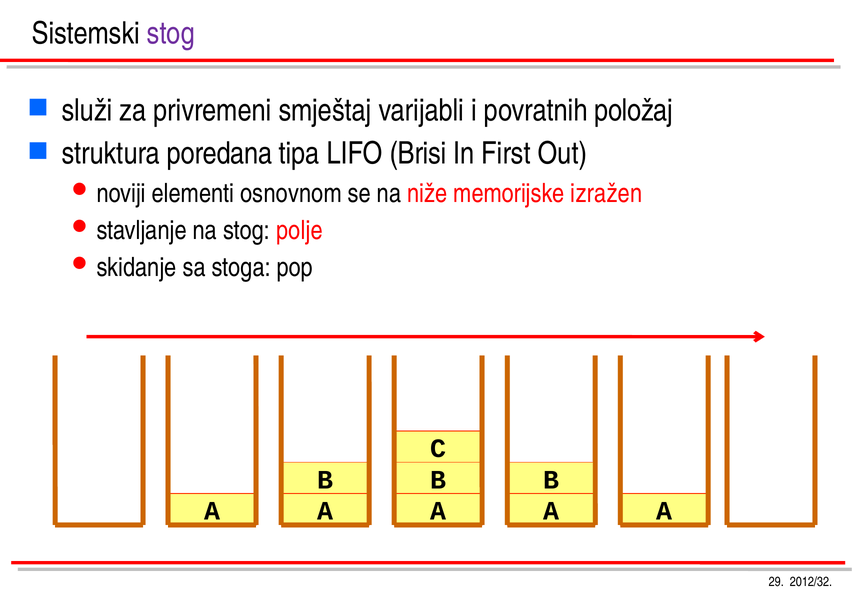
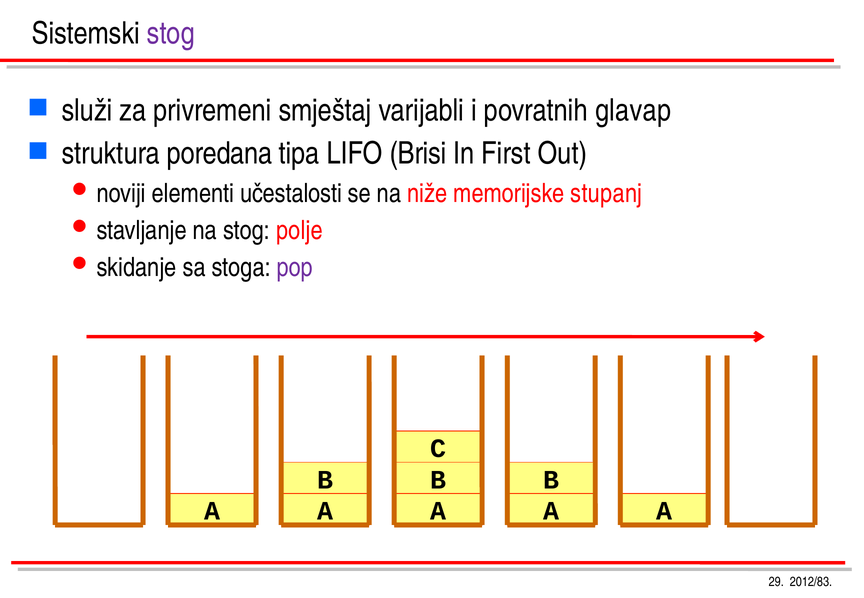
položaj: položaj -> glavap (633, 110)
osnovnom: osnovnom -> učestalosti (291, 193)
izražen: izražen -> stupanj (606, 193)
pop colour: black -> purple (295, 268)
2012/32: 2012/32 -> 2012/83 (811, 582)
